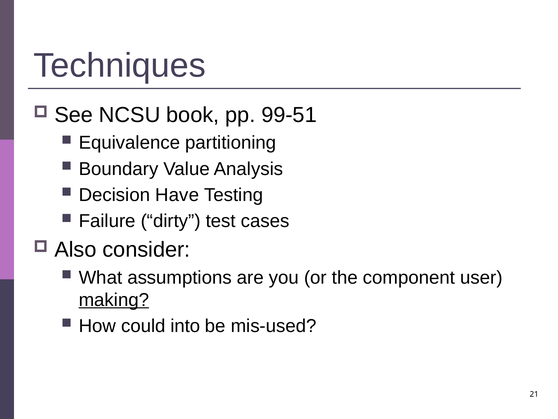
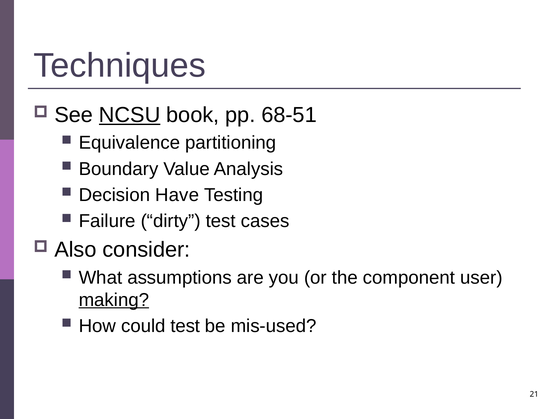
NCSU underline: none -> present (130, 115)
99-51: 99-51 -> 68-51 (289, 115)
could into: into -> test (185, 326)
